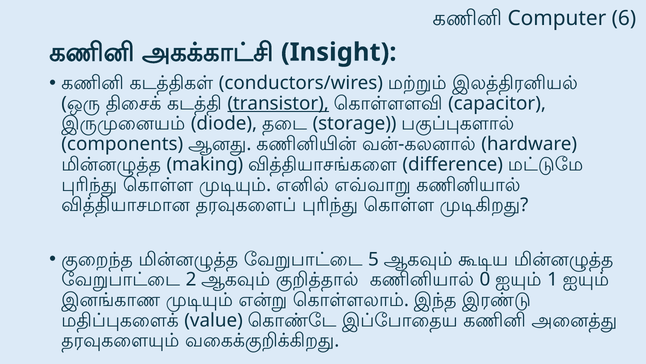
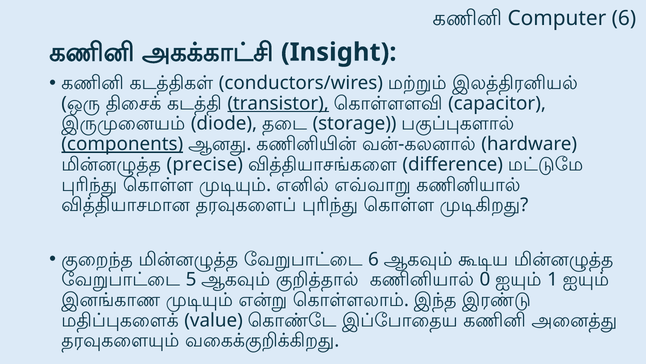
components underline: none -> present (122, 144)
making: making -> precise (205, 164)
5: 5 -> 6 (373, 259)
2: 2 -> 5 (191, 279)
